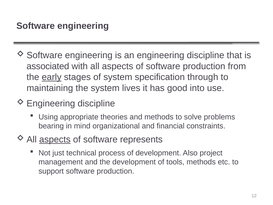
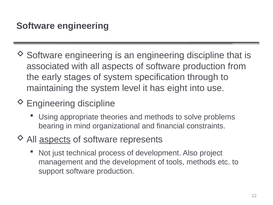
early underline: present -> none (52, 77)
lives: lives -> level (131, 88)
good: good -> eight (177, 88)
